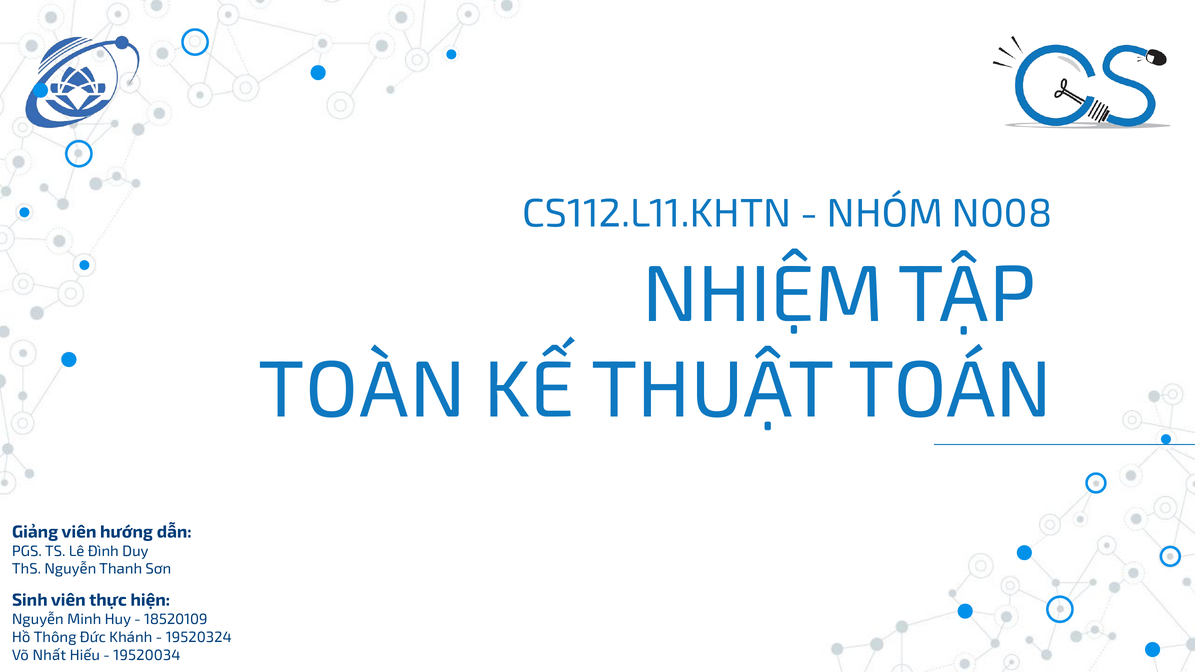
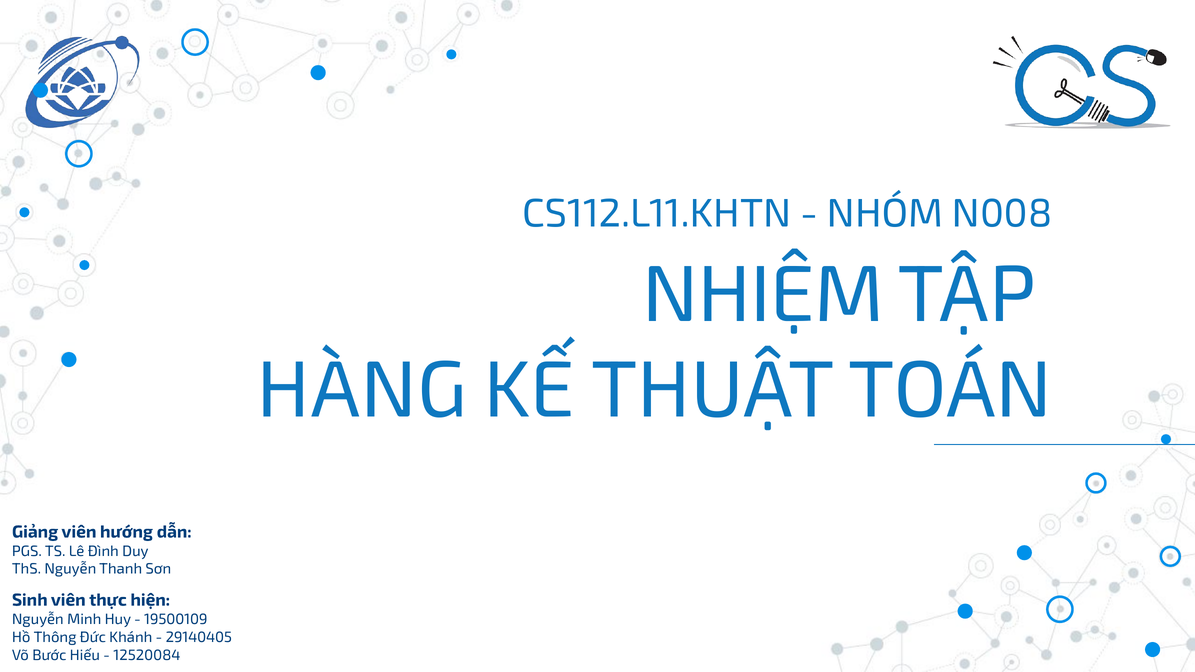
TOÀN: TOÀN -> HÀNG (362, 390)
18520109: 18520109 -> 19500109 (176, 619)
19520324: 19520324 -> 29140405 (199, 637)
Nhất: Nhất -> Bước (49, 655)
19520034: 19520034 -> 12520084 (147, 655)
